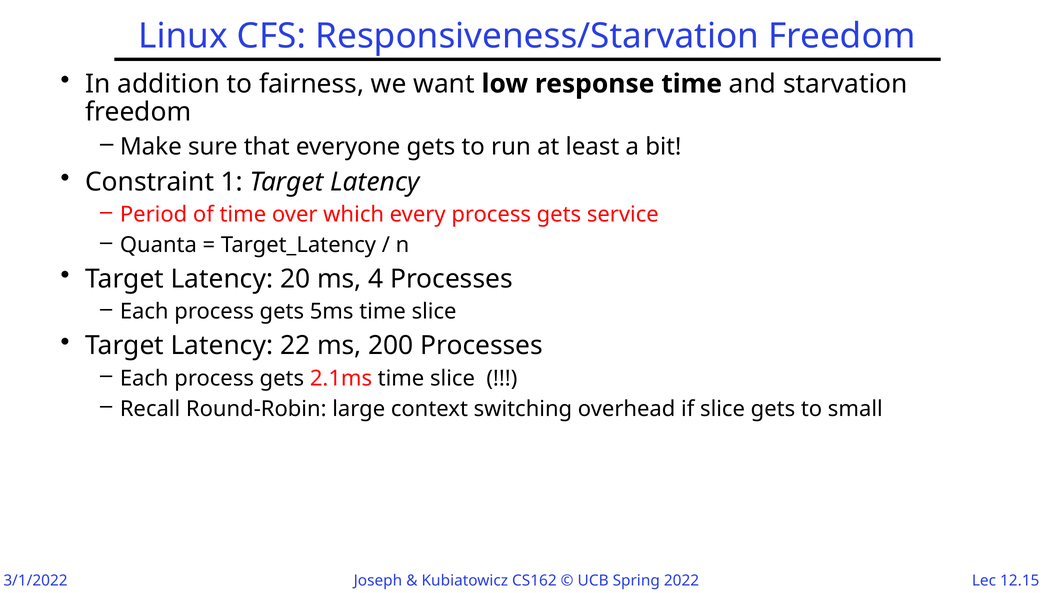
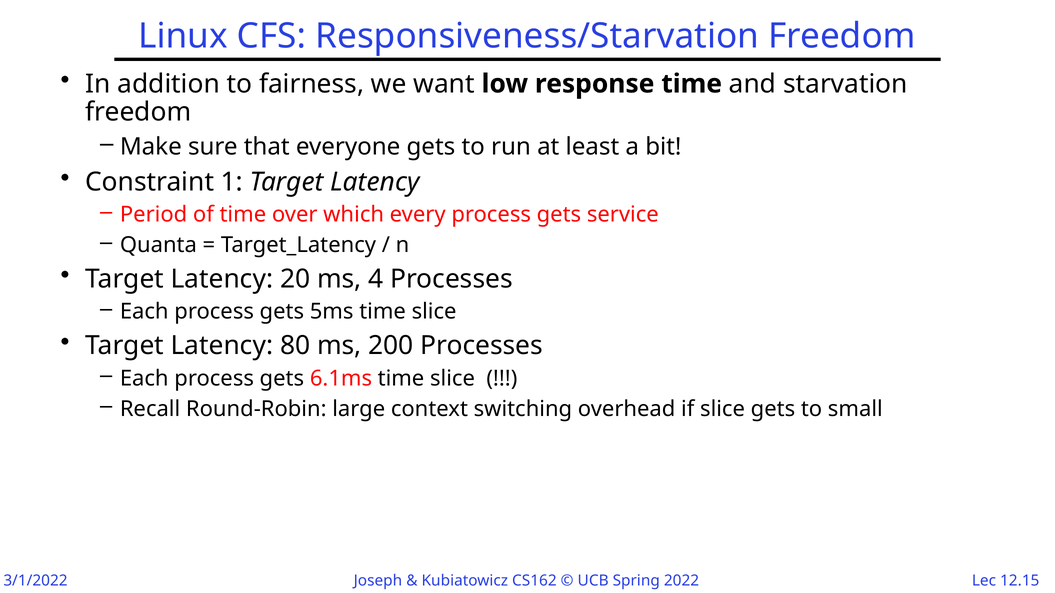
22: 22 -> 80 (295, 346)
2.1ms: 2.1ms -> 6.1ms (341, 379)
